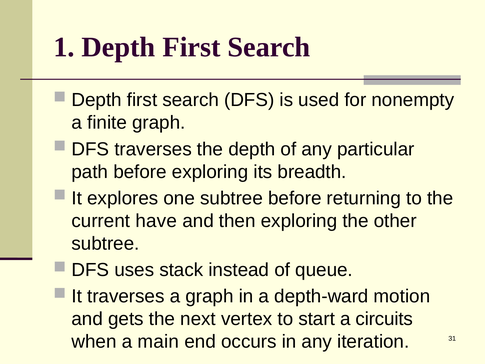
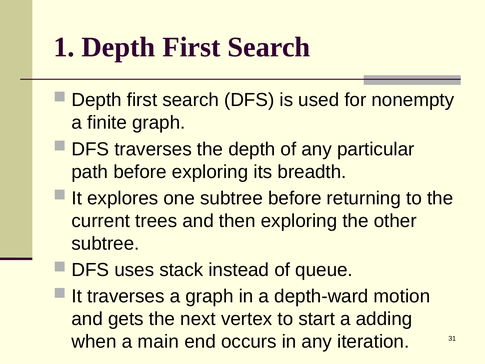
have: have -> trees (156, 221)
circuits: circuits -> adding (384, 319)
